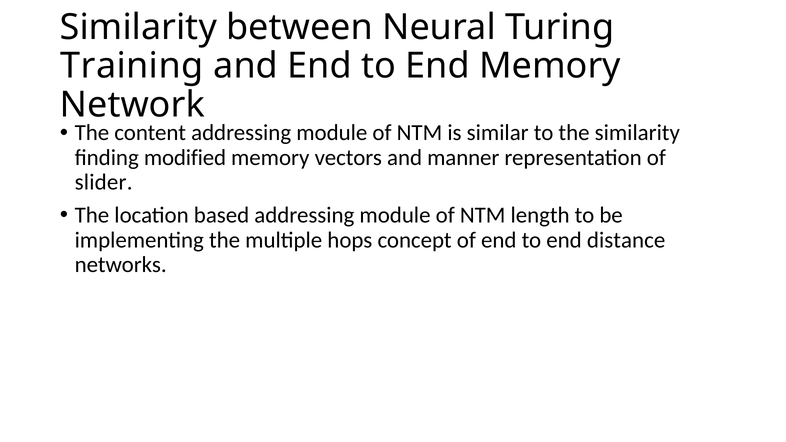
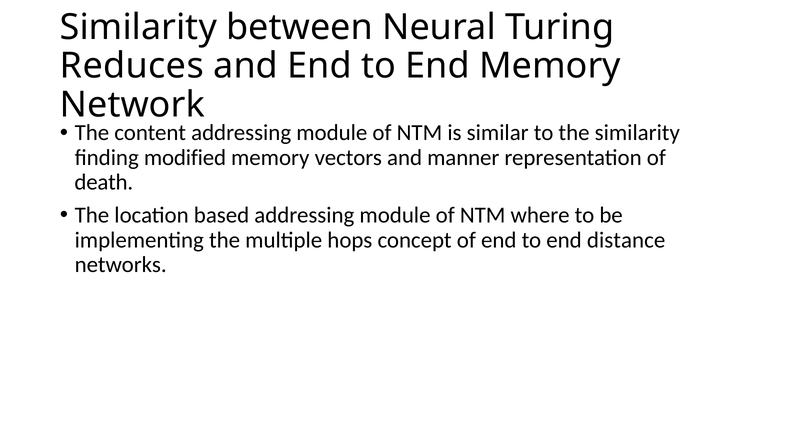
Training: Training -> Reduces (132, 66)
slider: slider -> death (104, 182)
length: length -> where (540, 215)
